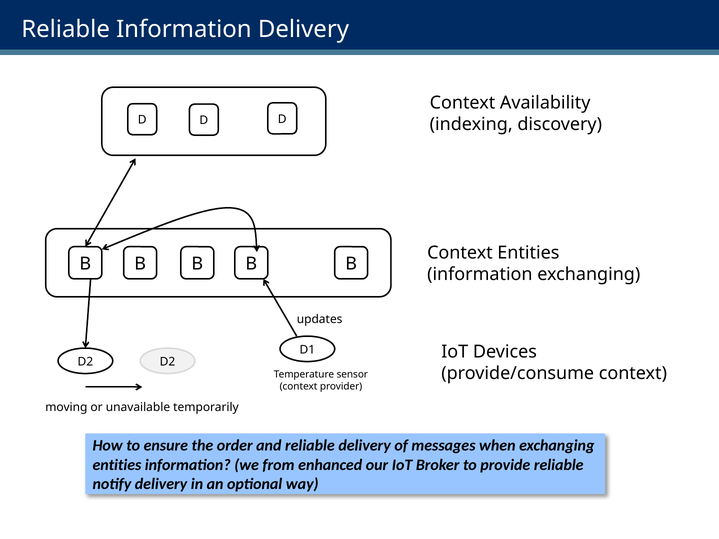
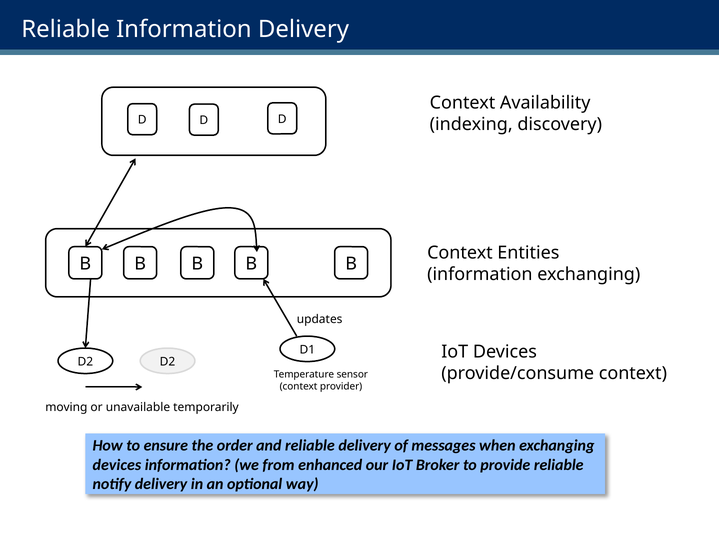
entities: entities -> devices (117, 465)
